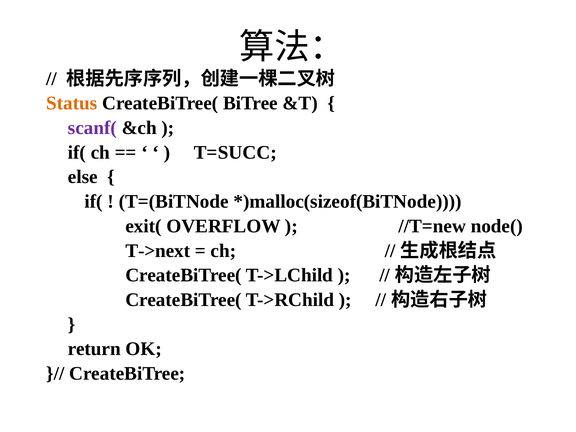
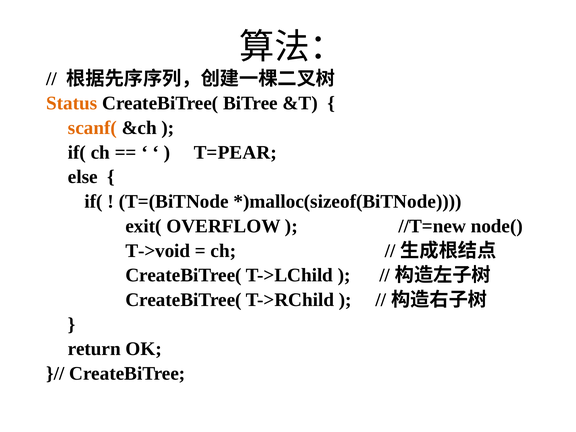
scanf( colour: purple -> orange (92, 128)
T=SUCC: T=SUCC -> T=PEAR (235, 152)
T->next: T->next -> T->void (158, 251)
